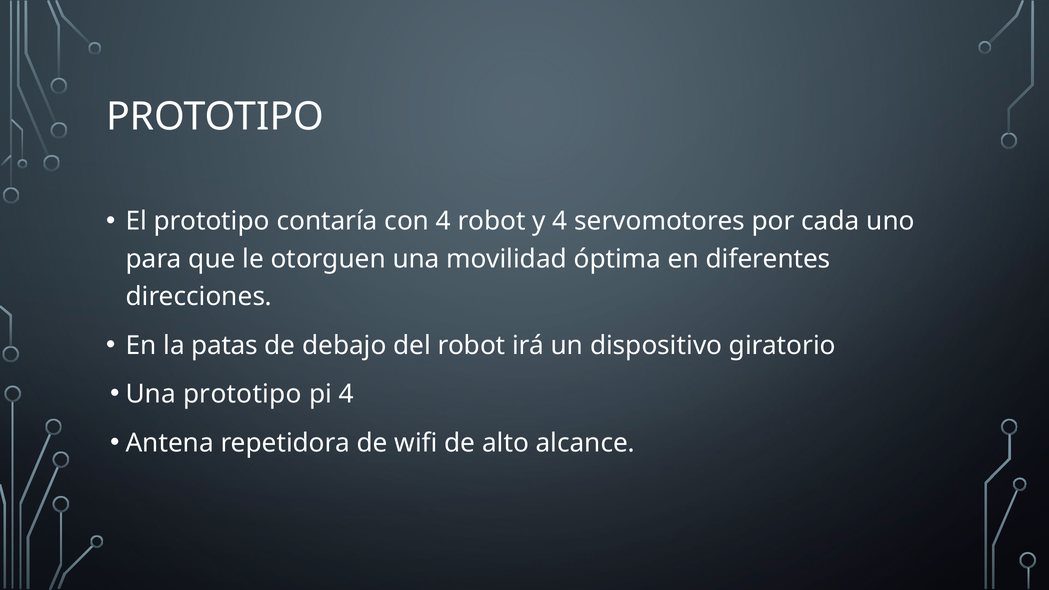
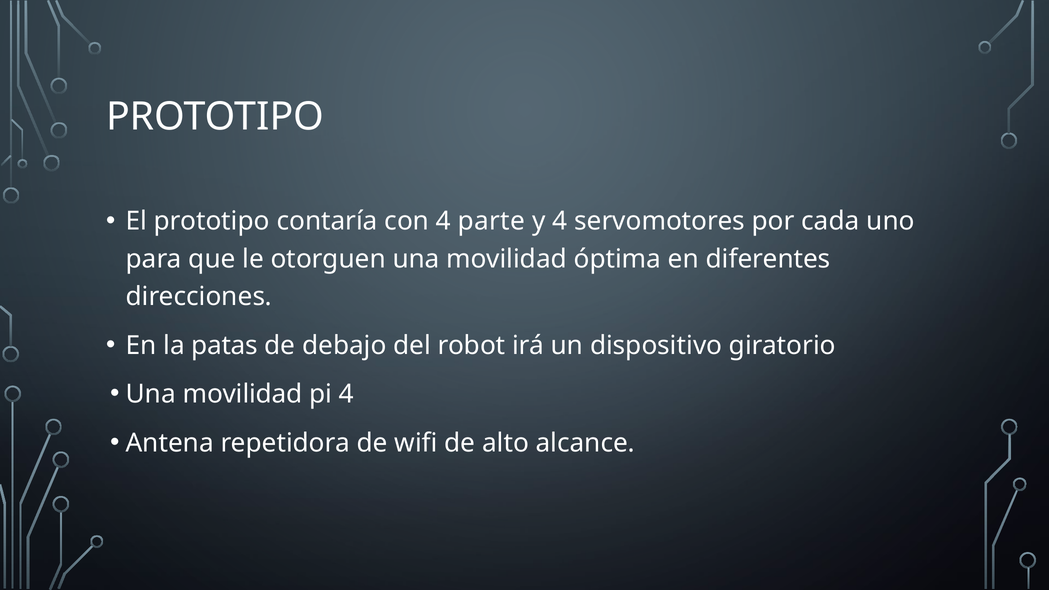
4 robot: robot -> parte (491, 221)
prototipo: prototipo -> movilidad (243, 394)
